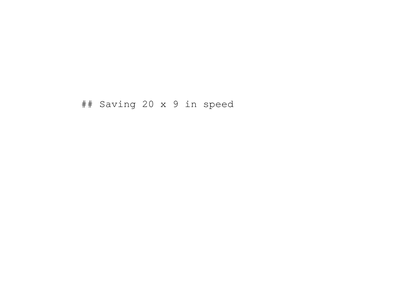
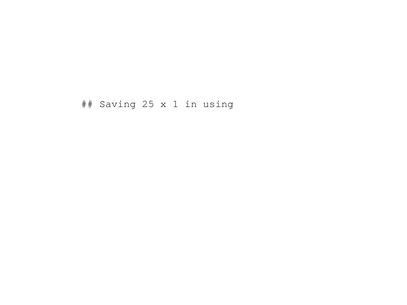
20: 20 -> 25 (148, 104)
9: 9 -> 1 (176, 104)
speed: speed -> using (218, 104)
